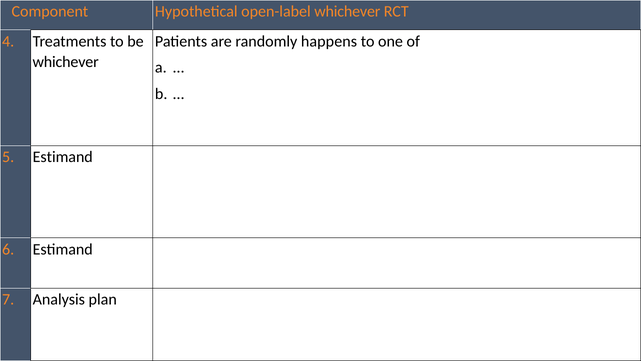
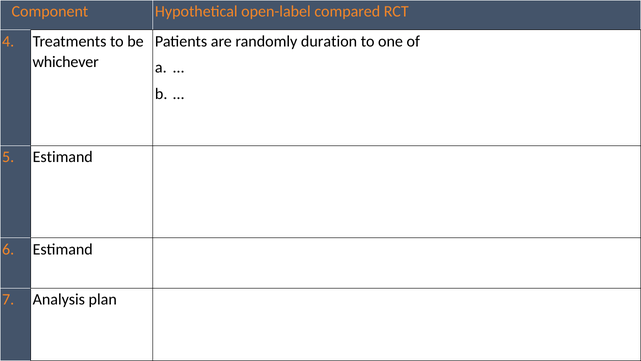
open-label whichever: whichever -> compared (347, 11)
happens: happens -> duration (329, 41)
